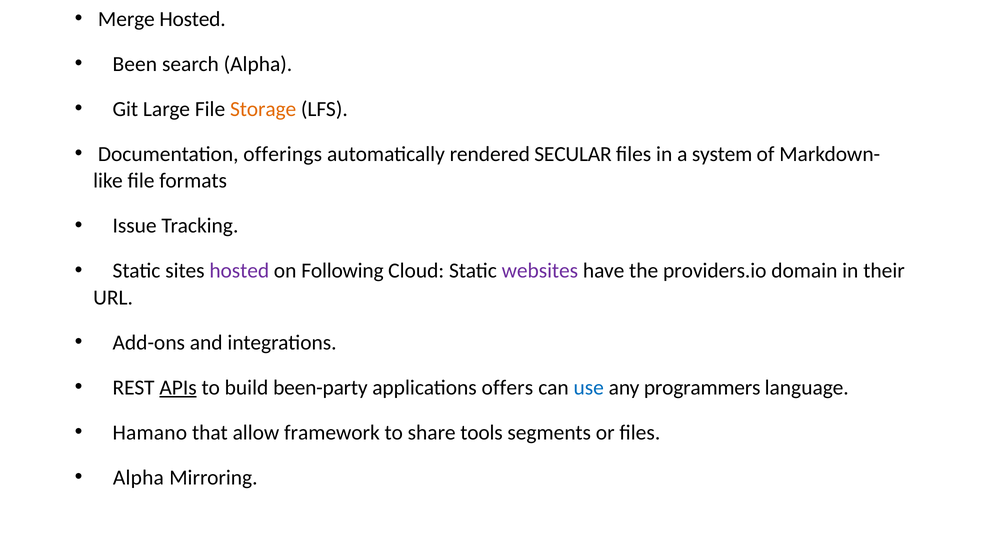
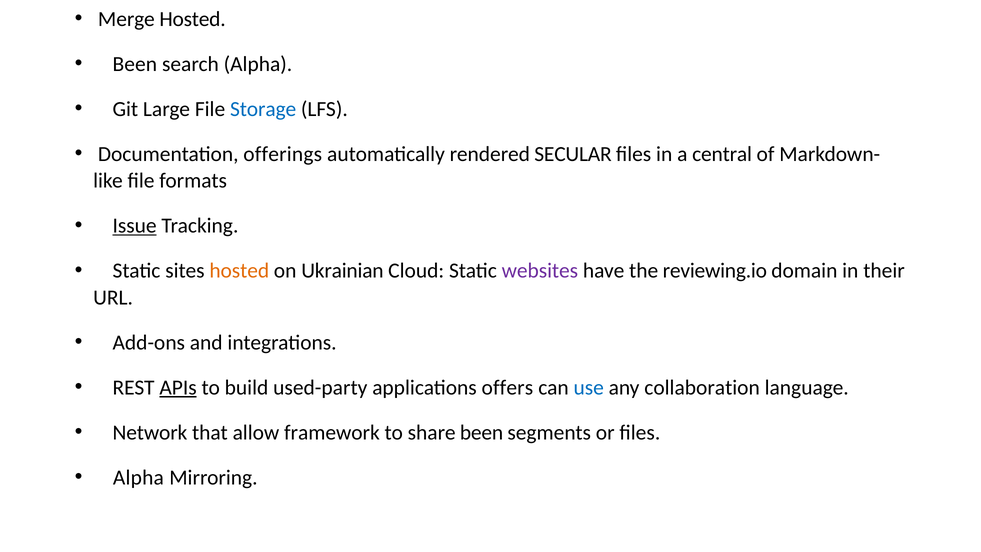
Storage colour: orange -> blue (263, 109)
system: system -> central (722, 154)
Issue underline: none -> present (135, 226)
hosted colour: purple -> orange (239, 271)
Following: Following -> Ukrainian (342, 271)
providers.io: providers.io -> reviewing.io (715, 271)
been-party: been-party -> used-party (320, 387)
programmers: programmers -> collaboration (702, 387)
Hamano: Hamano -> Network (150, 432)
share tools: tools -> been (482, 432)
